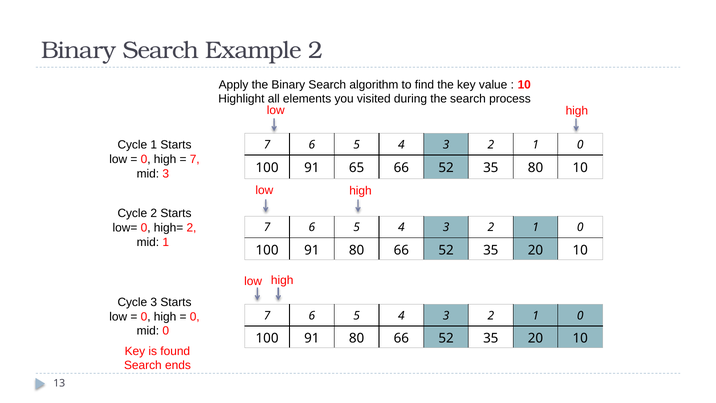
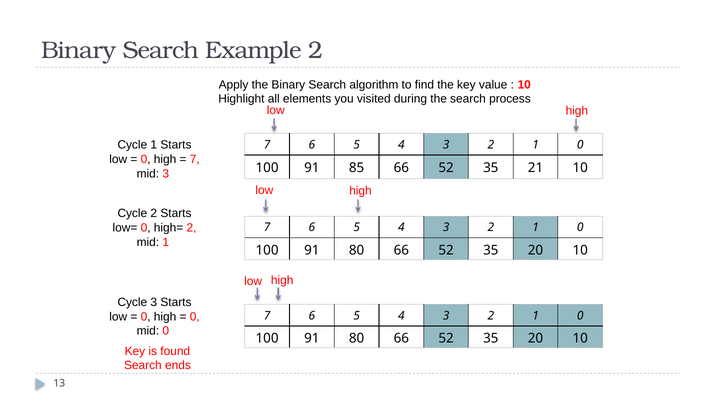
65: 65 -> 85 (357, 168)
35 80: 80 -> 21 (536, 168)
